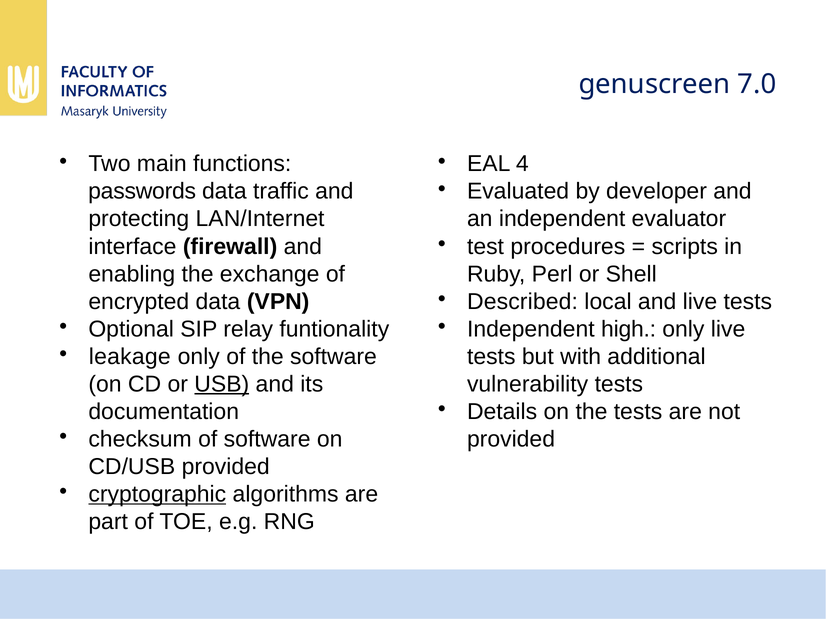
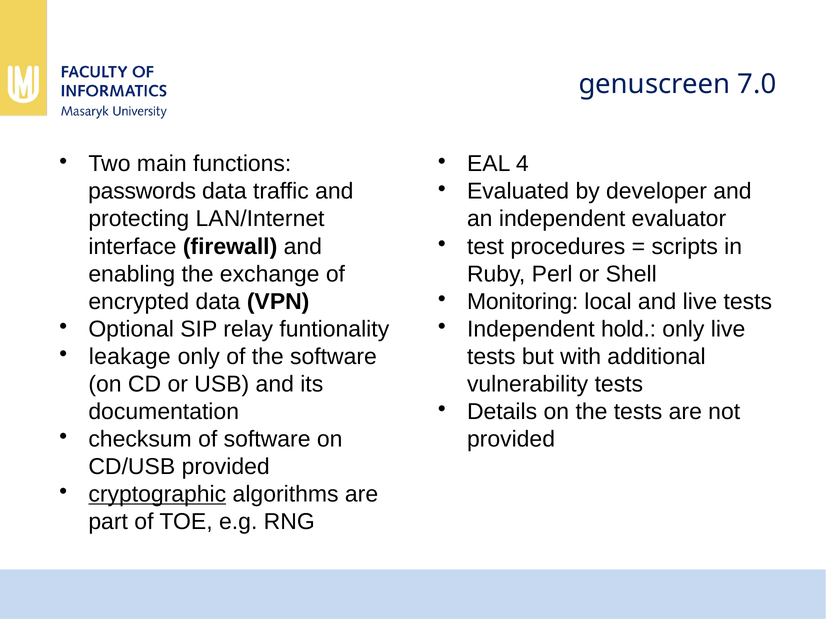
Described: Described -> Monitoring (523, 302)
high: high -> hold (629, 329)
USB underline: present -> none (222, 384)
